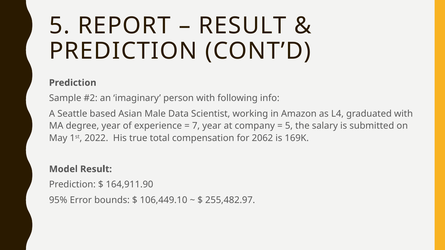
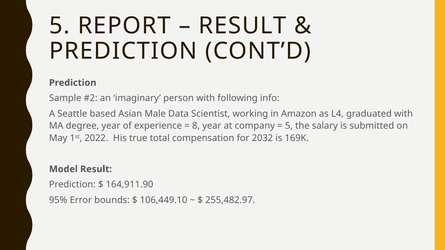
7: 7 -> 8 (196, 126)
2062: 2062 -> 2032 (262, 138)
